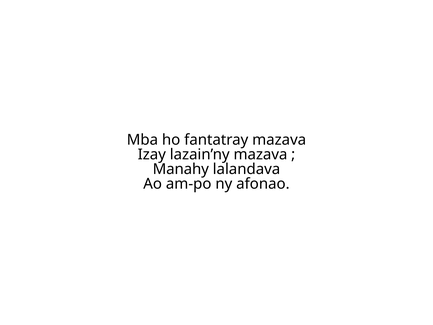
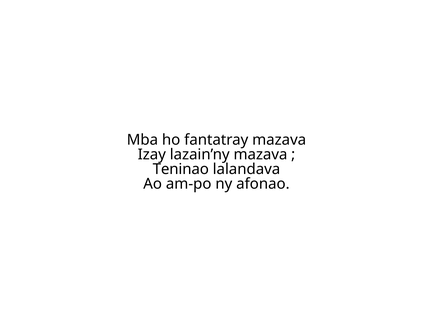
Manahy: Manahy -> Teninao (181, 169)
